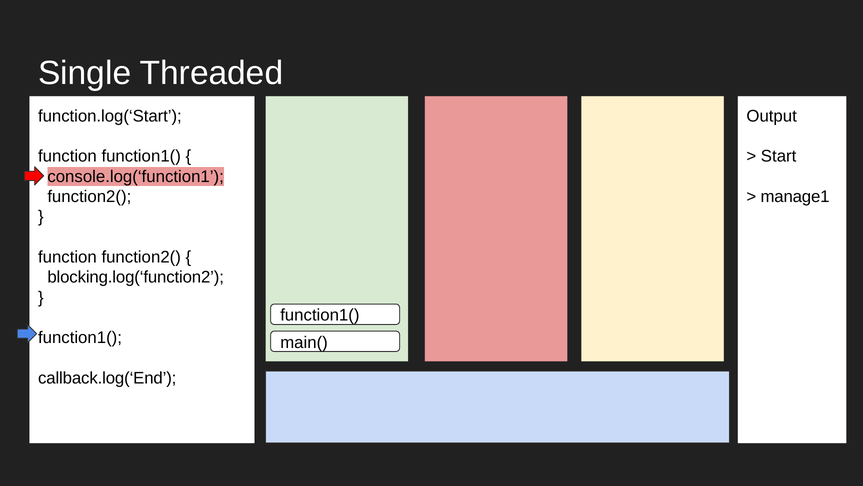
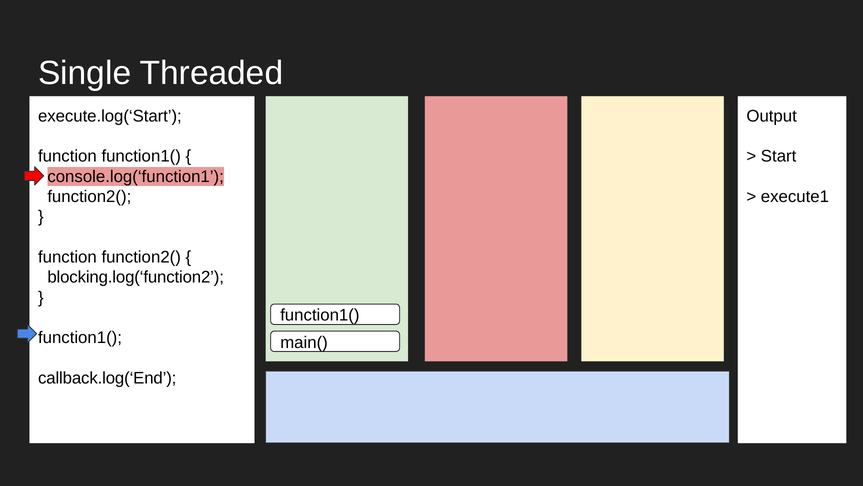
function.log(‘Start: function.log(‘Start -> execute.log(‘Start (110, 116)
manage1: manage1 -> execute1 (795, 197)
